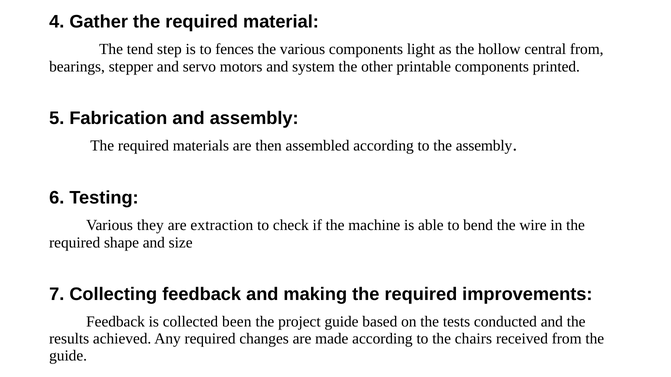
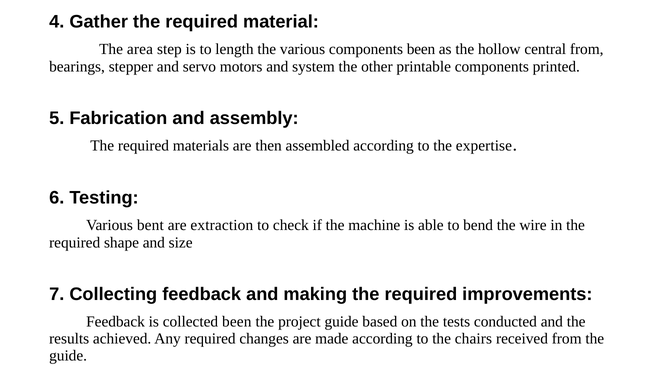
tend: tend -> area (140, 49)
fences: fences -> length (235, 49)
components light: light -> been (421, 49)
the assembly: assembly -> expertise (484, 146)
they: they -> bent (150, 226)
